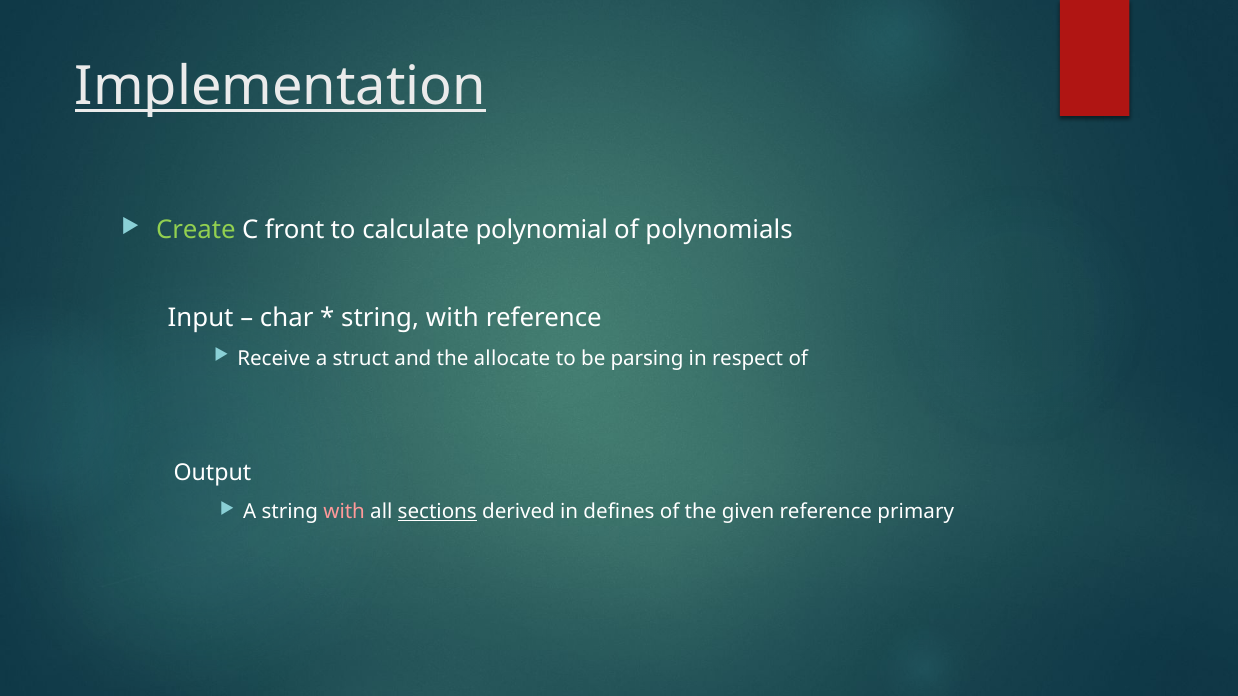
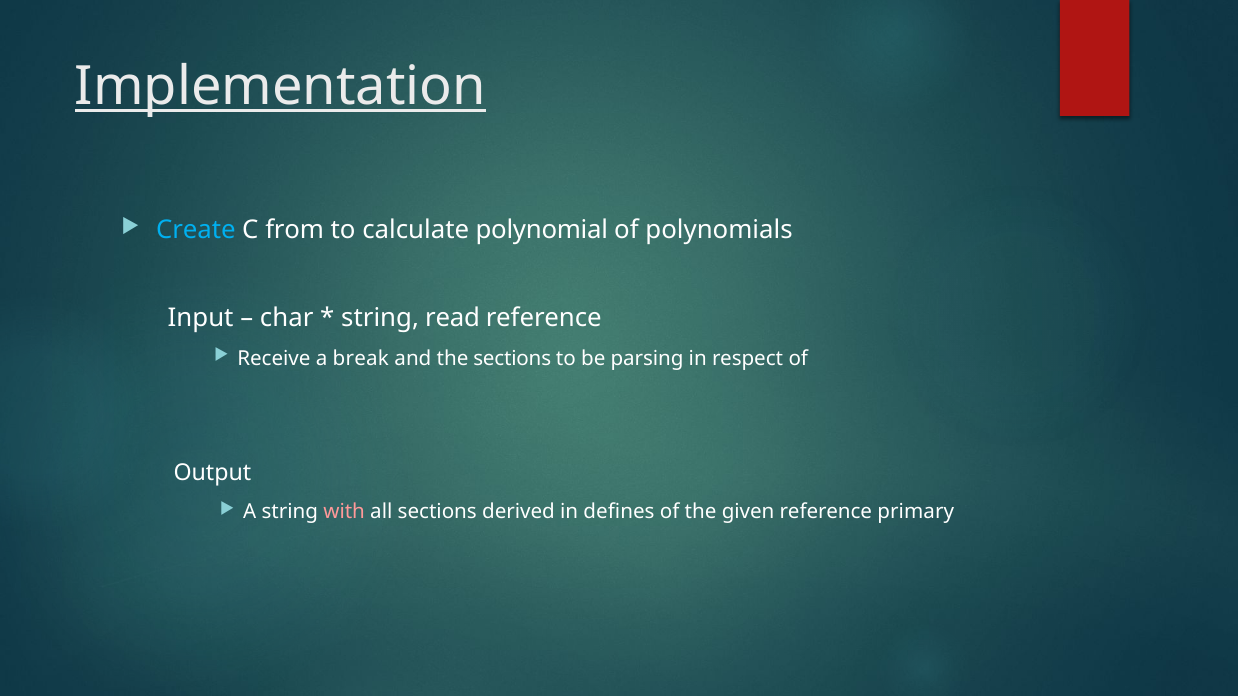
Create colour: light green -> light blue (196, 230)
front: front -> from (295, 230)
with: with -> read (453, 318)
struct: struct -> break (361, 359)
the allocate: allocate -> sections (512, 359)
sections underline: present -> none (437, 512)
